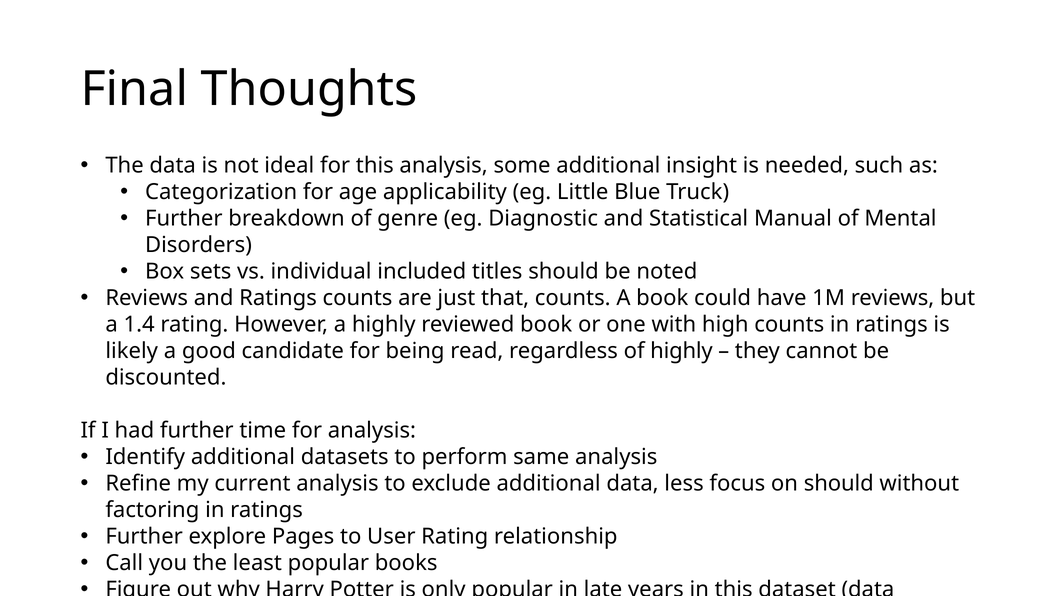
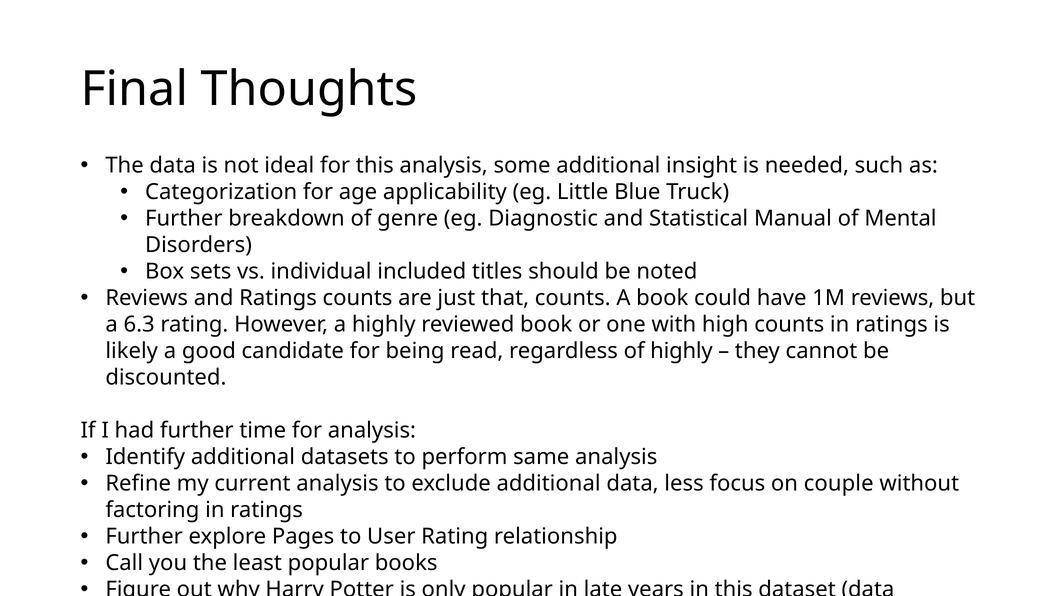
1.4: 1.4 -> 6.3 (139, 324)
on should: should -> couple (839, 483)
